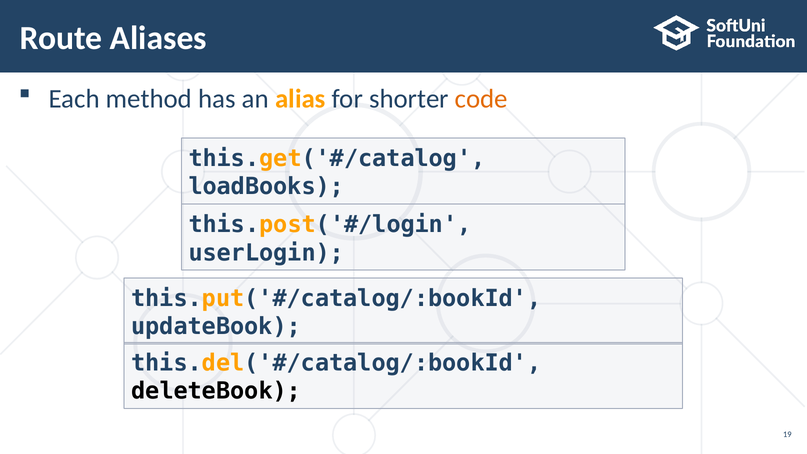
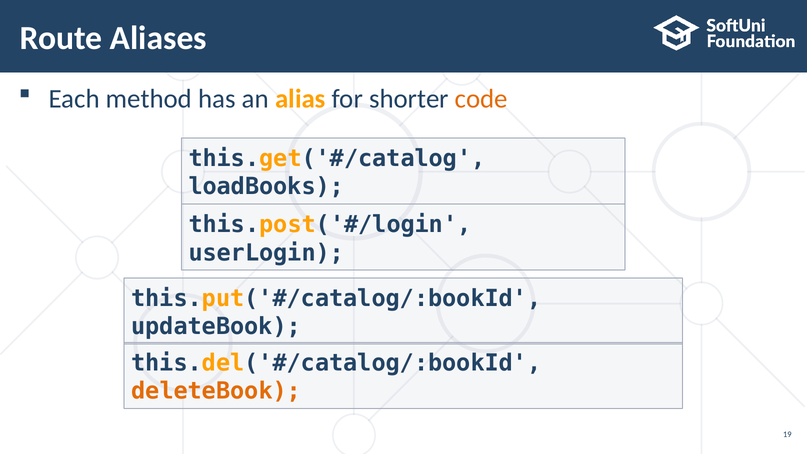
deleteBook colour: black -> orange (216, 391)
